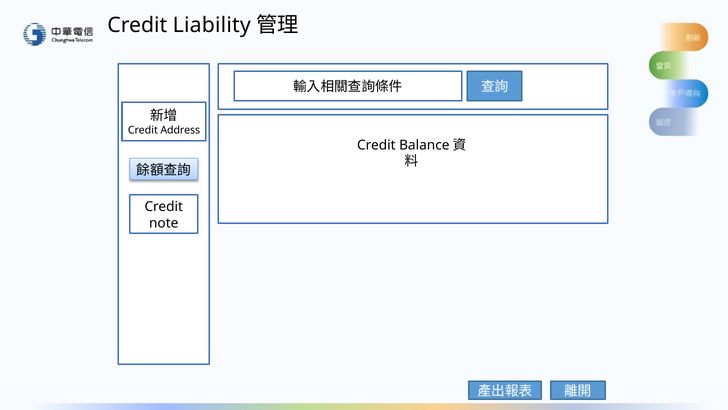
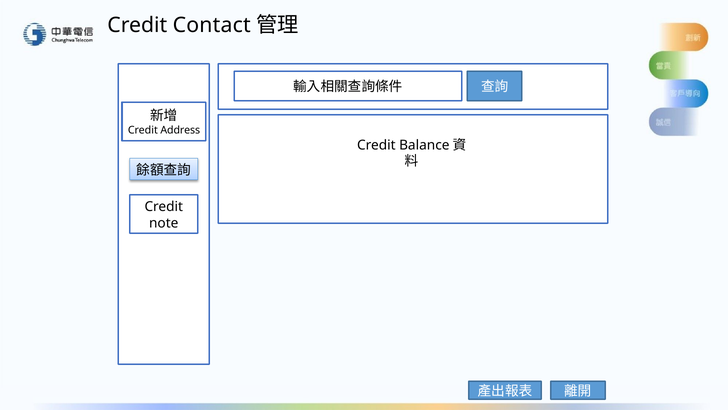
Liability: Liability -> Contact (212, 25)
